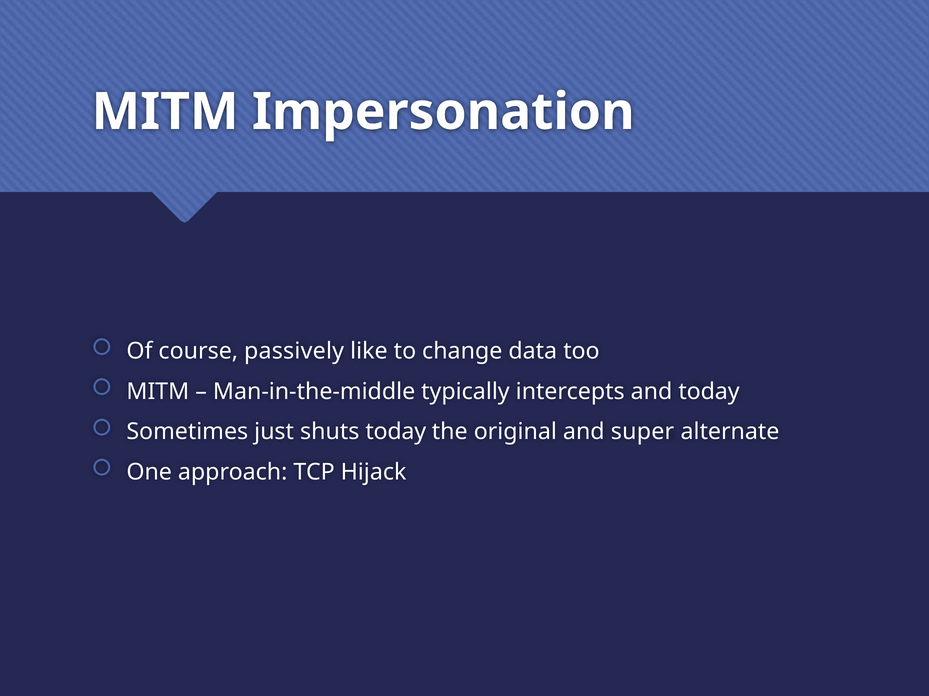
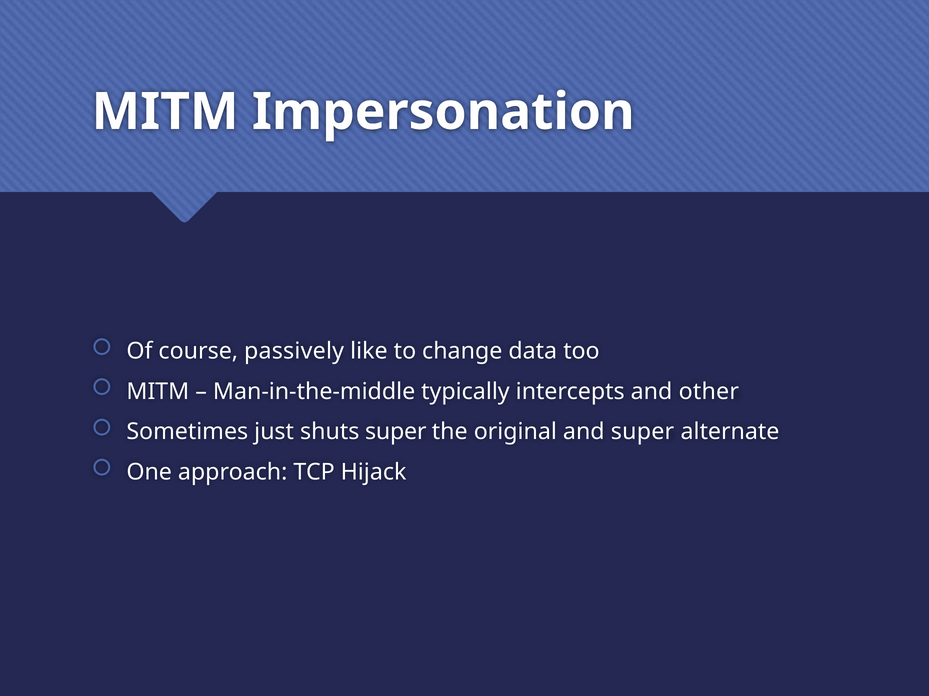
and today: today -> other (709, 392)
shuts today: today -> super (396, 432)
